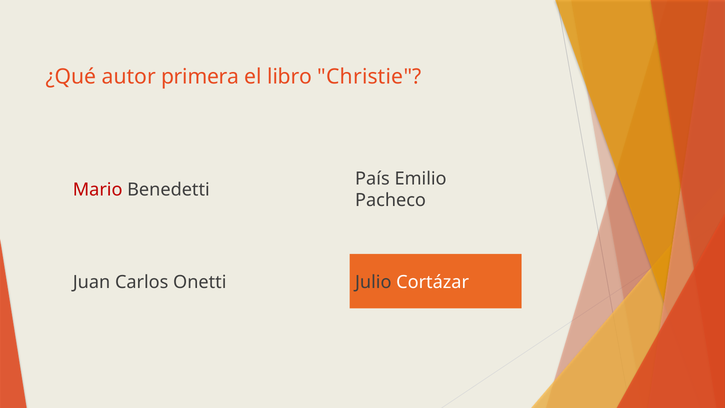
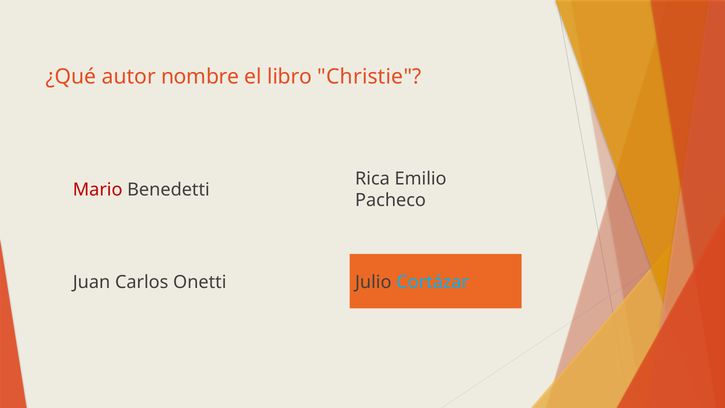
primera: primera -> nombre (200, 77)
País: País -> Rica (372, 178)
Cortázar colour: white -> light blue (433, 282)
